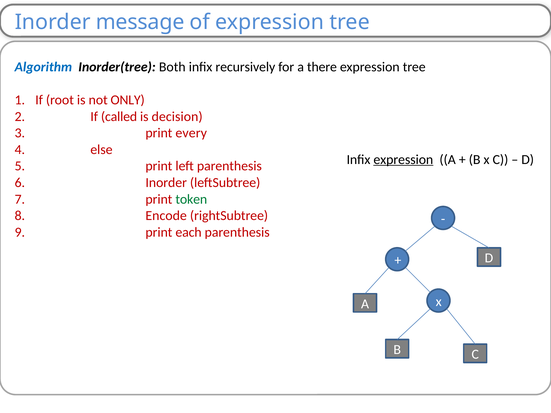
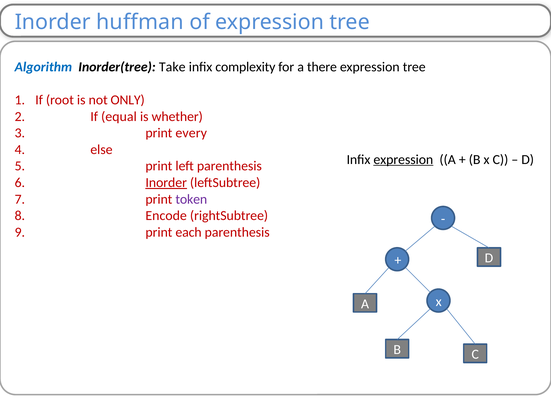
message: message -> huffman (140, 22)
Both: Both -> Take (172, 67)
recursively: recursively -> complexity (245, 67)
called: called -> equal (119, 117)
decision: decision -> whether (177, 117)
Inorder underline: none -> present (166, 183)
token colour: green -> purple (191, 199)
